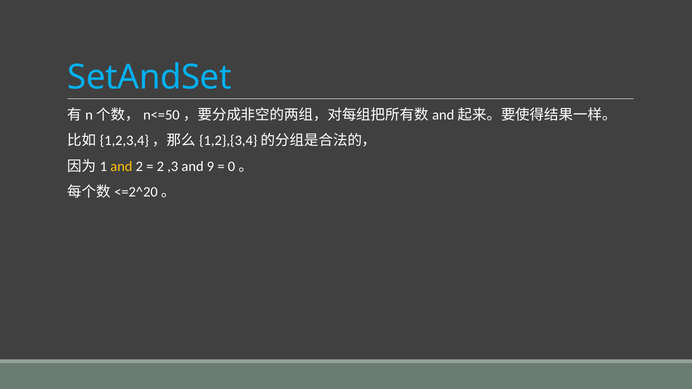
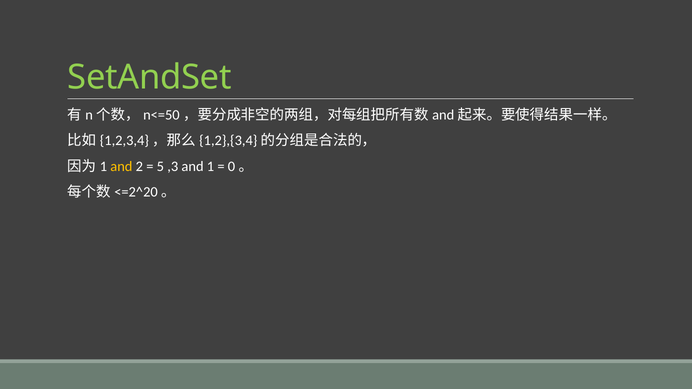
SetAndSet colour: light blue -> light green (150, 78)
2: 2 -> 5 (160, 166)
9: 9 -> 1 (210, 166)
